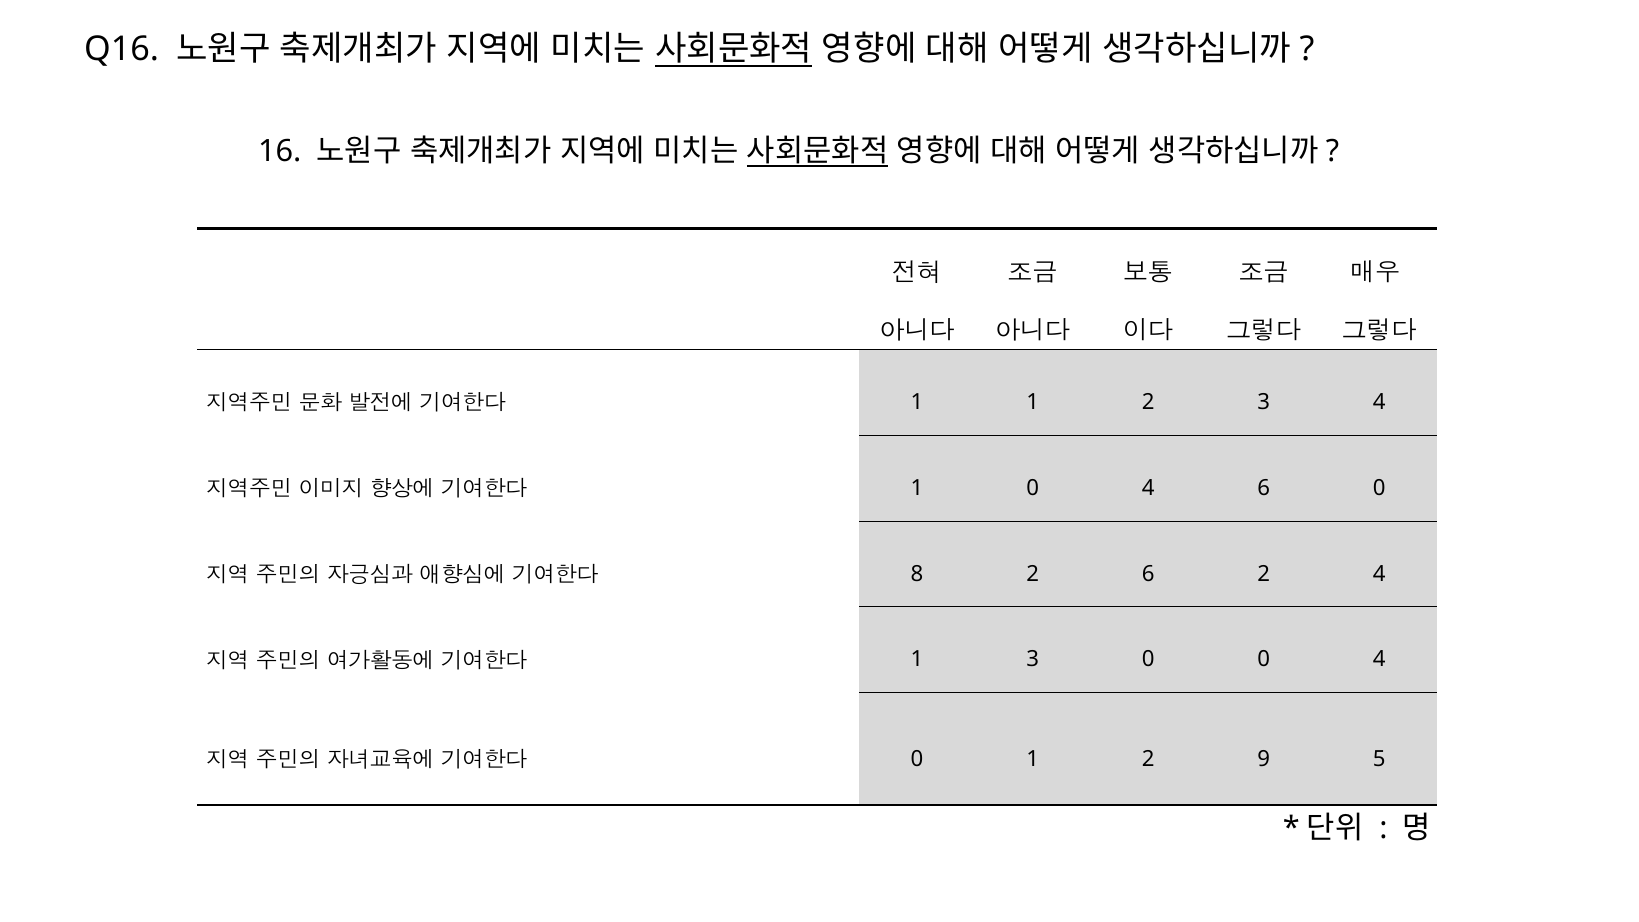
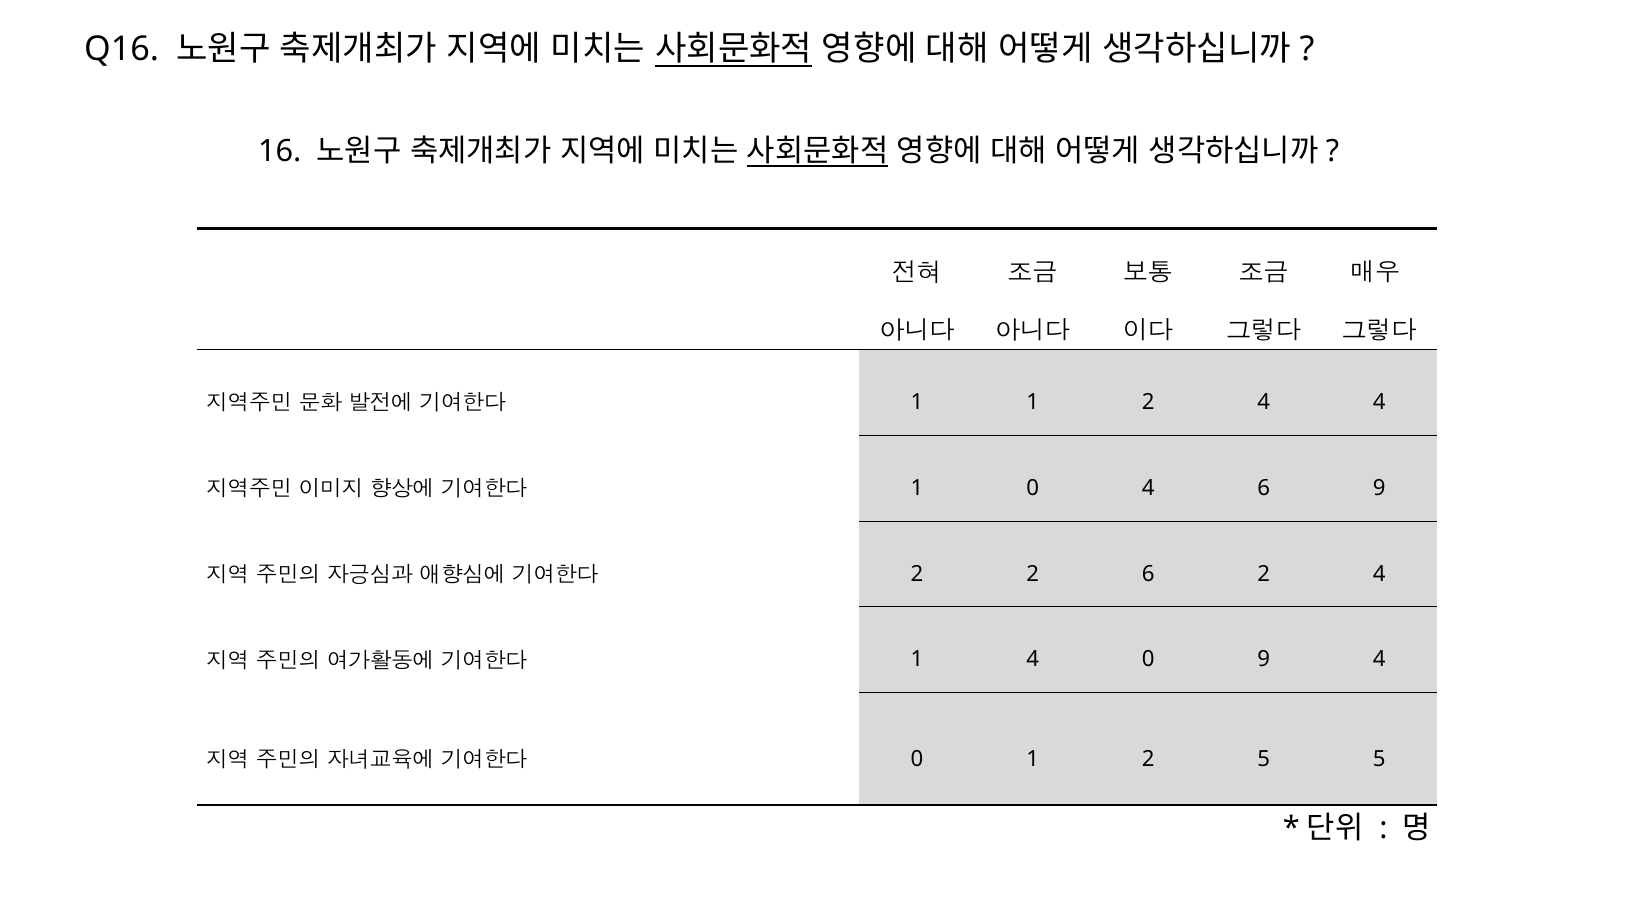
1 2 3: 3 -> 4 (1264, 402)
6 0: 0 -> 9 (1379, 488)
8: 8 -> 2 (917, 574)
1 3: 3 -> 4 (1033, 660)
0 0: 0 -> 9 (1264, 660)
2 9: 9 -> 5 (1264, 759)
